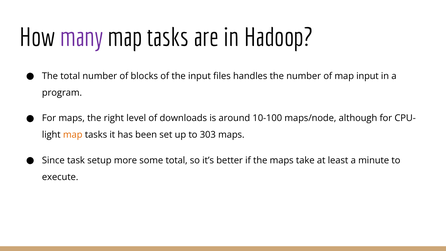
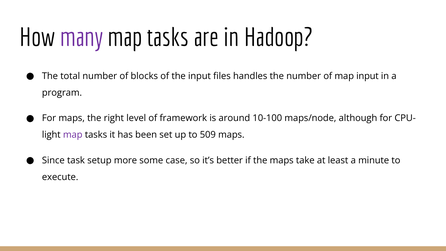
downloads: downloads -> framework (183, 118)
map colour: orange -> purple (73, 135)
303: 303 -> 509 (208, 135)
some total: total -> case (177, 160)
